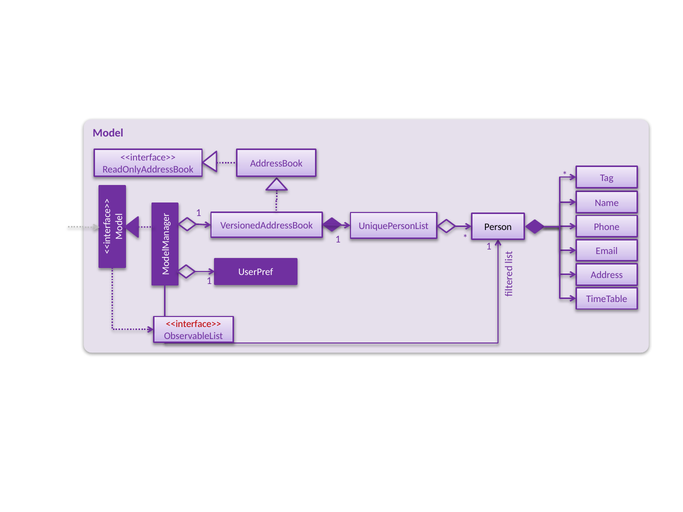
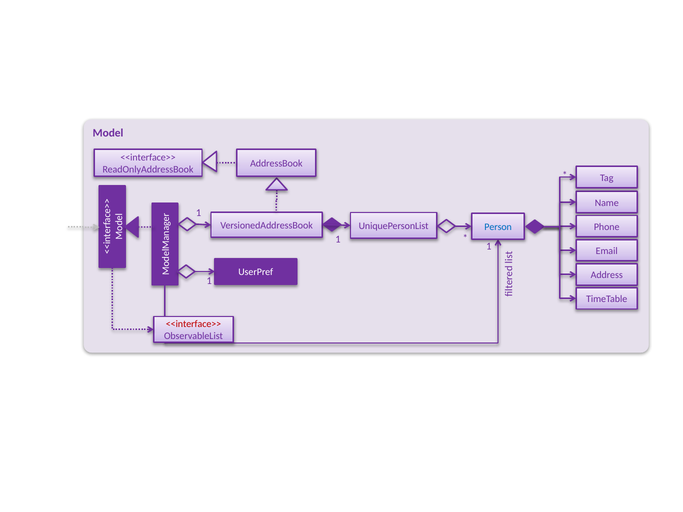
Person colour: black -> blue (498, 227)
